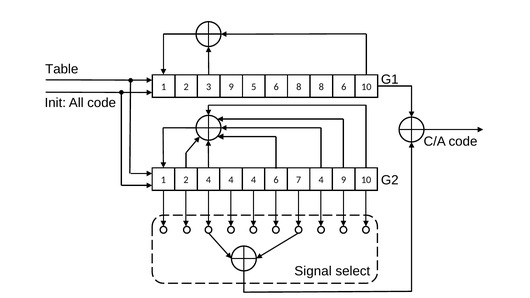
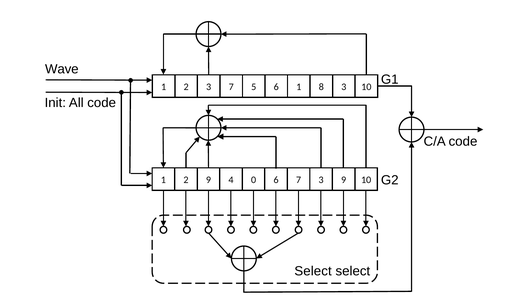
Table: Table -> Wave (62, 69)
3 9: 9 -> 7 (231, 87)
6 8: 8 -> 1 (299, 87)
8 6: 6 -> 3 (344, 87)
2 4: 4 -> 9 (208, 180)
4: 4 -> 0 (254, 180)
7 4: 4 -> 3 (321, 180)
Signal: Signal -> Select (313, 271)
